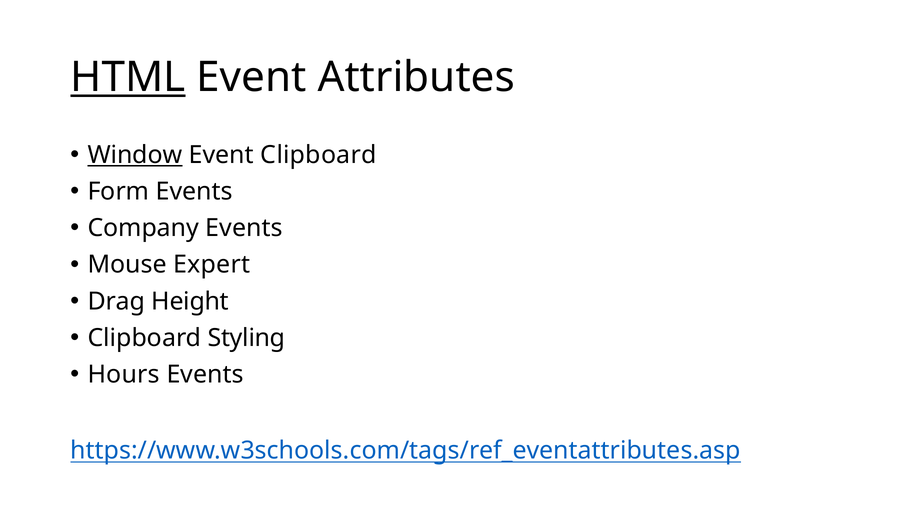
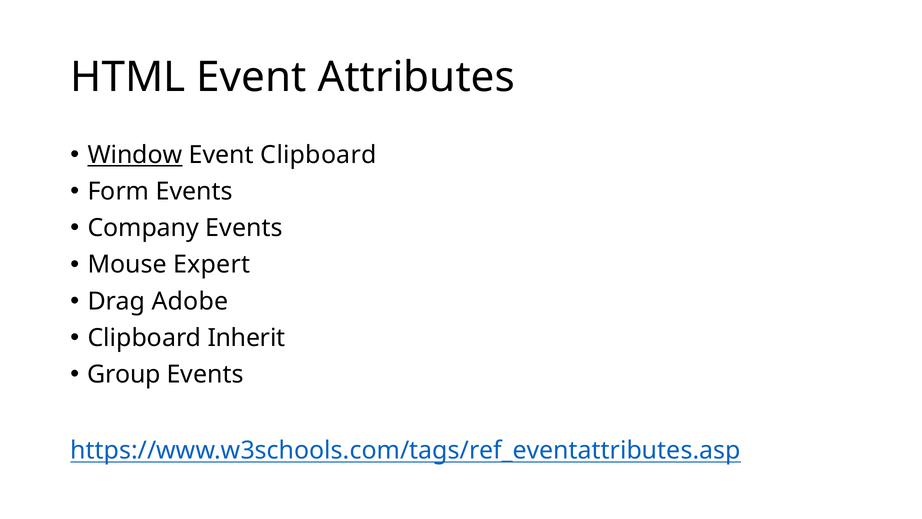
HTML underline: present -> none (128, 77)
Height: Height -> Adobe (190, 301)
Styling: Styling -> Inherit (246, 338)
Hours: Hours -> Group (124, 374)
